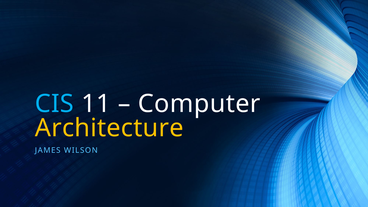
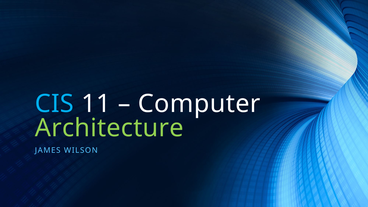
Architecture colour: yellow -> light green (109, 128)
